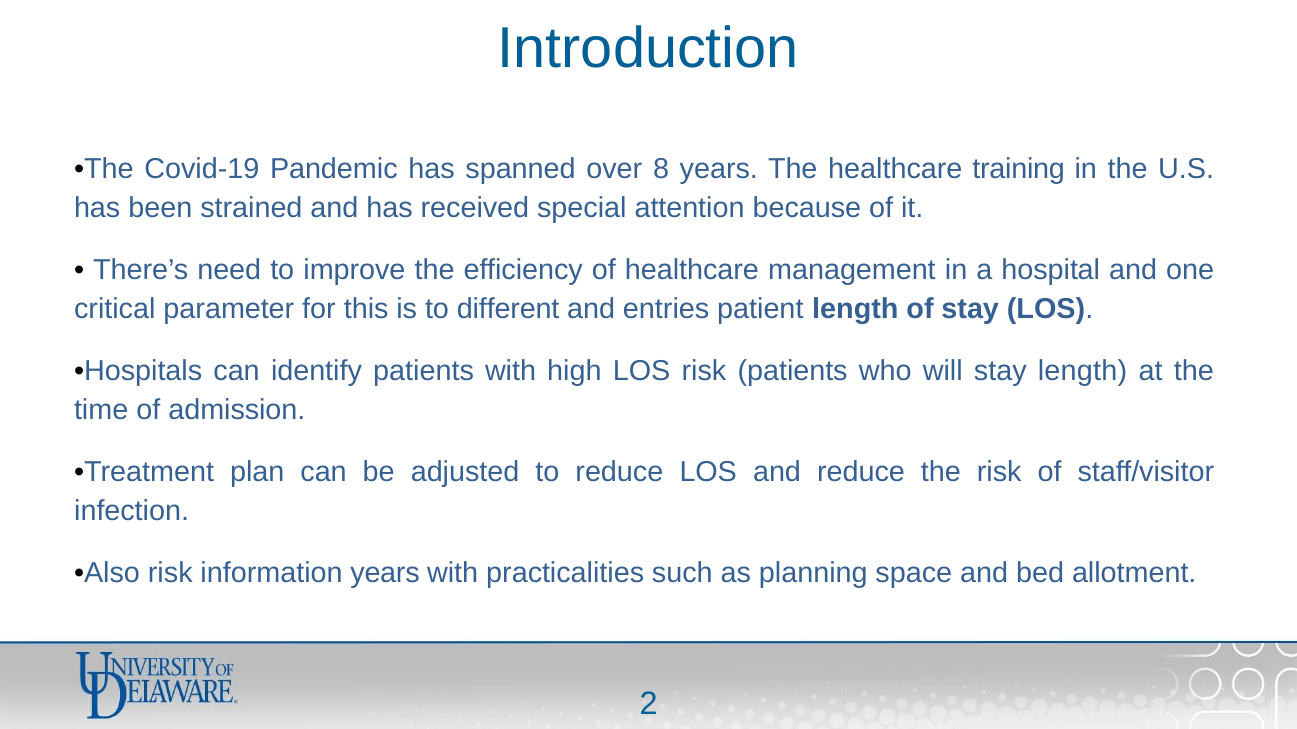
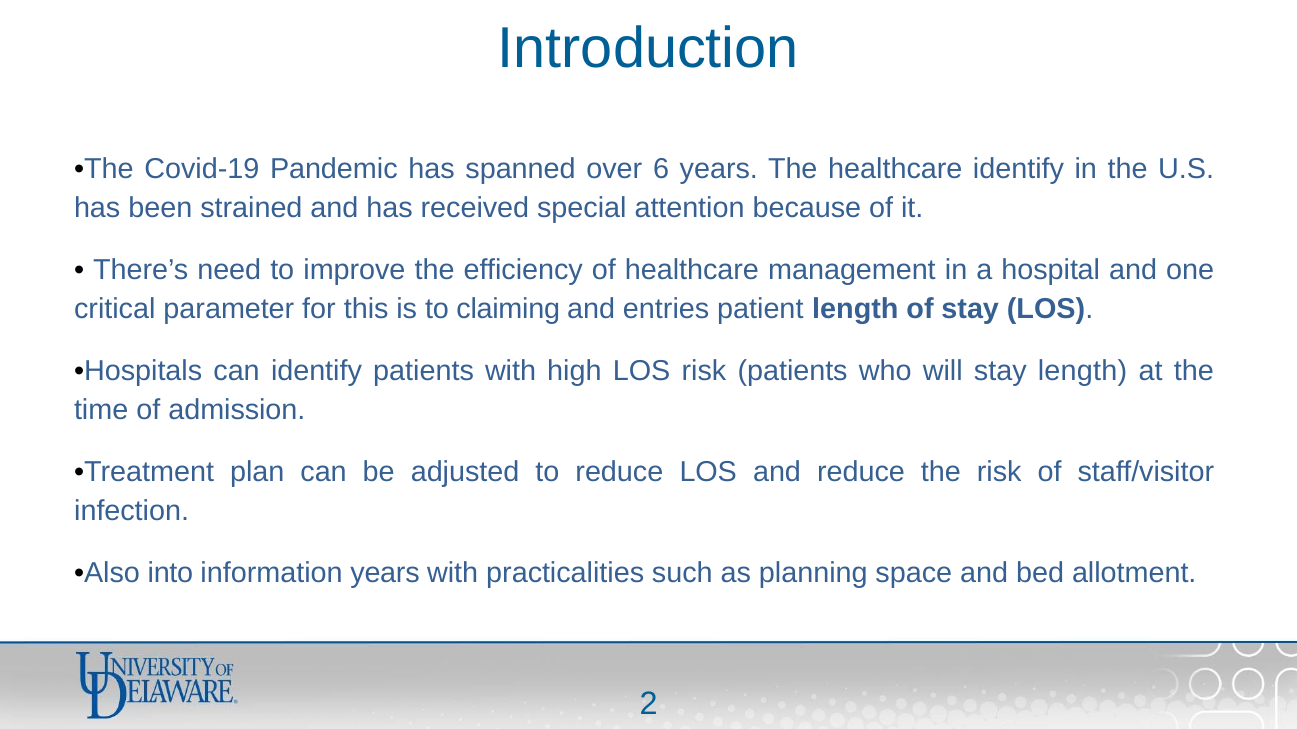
8: 8 -> 6 (661, 169)
healthcare training: training -> identify (1019, 169)
different: different -> claiming (508, 310)
Also risk: risk -> into (170, 573)
